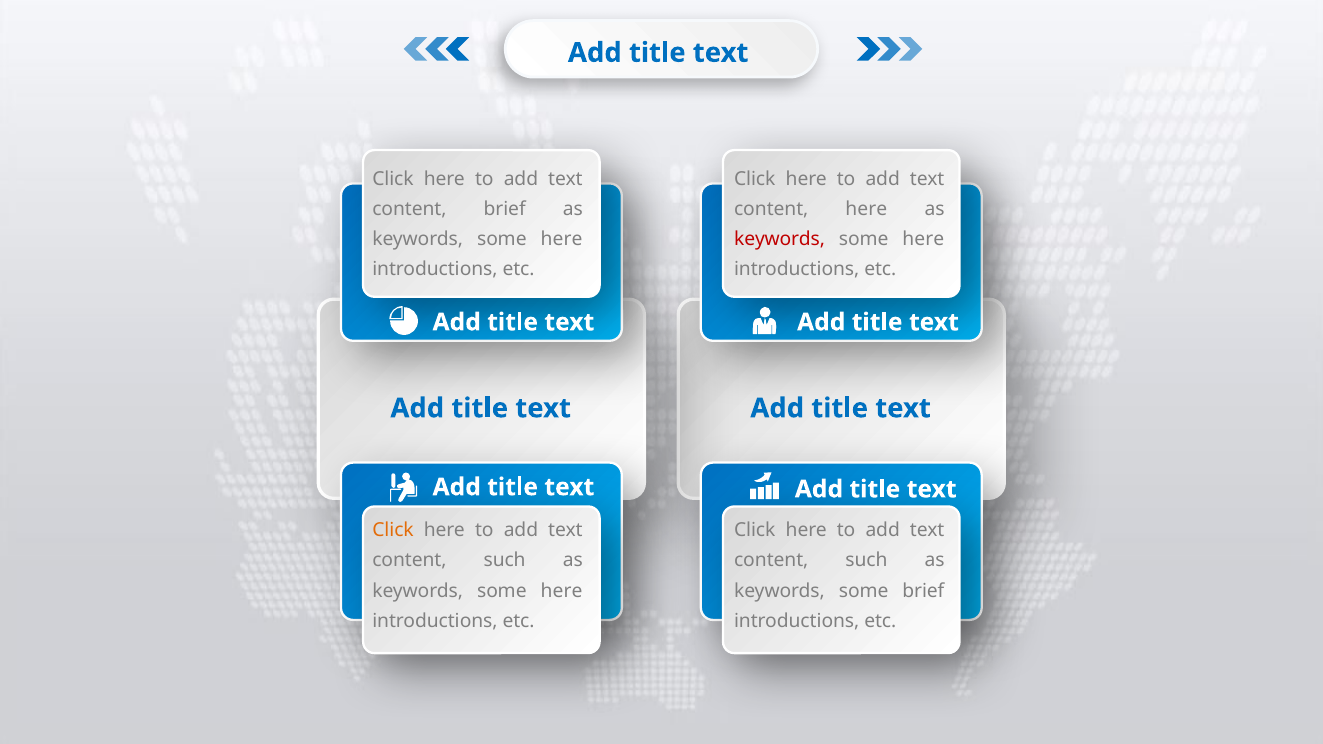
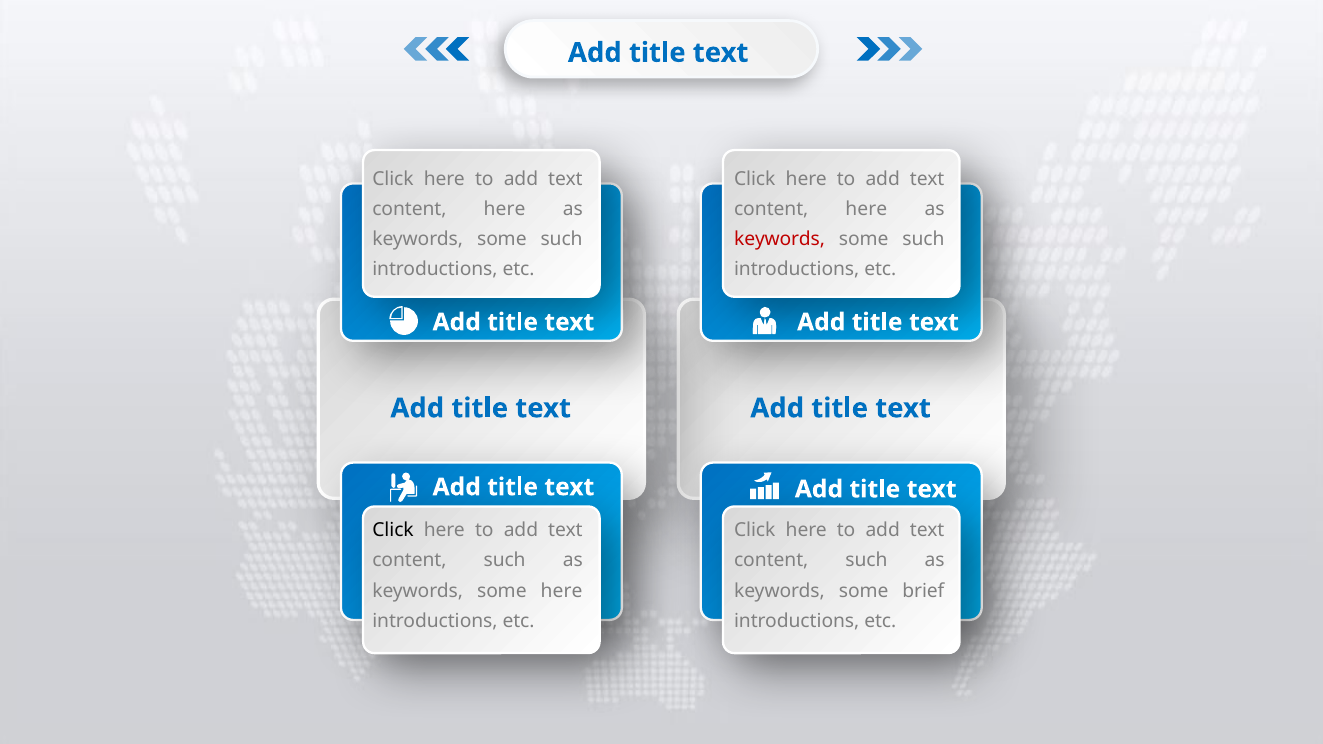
brief: brief -> here (505, 209)
here: here -> such (562, 239)
here: here -> such (923, 239)
Click colour: orange -> black (393, 531)
